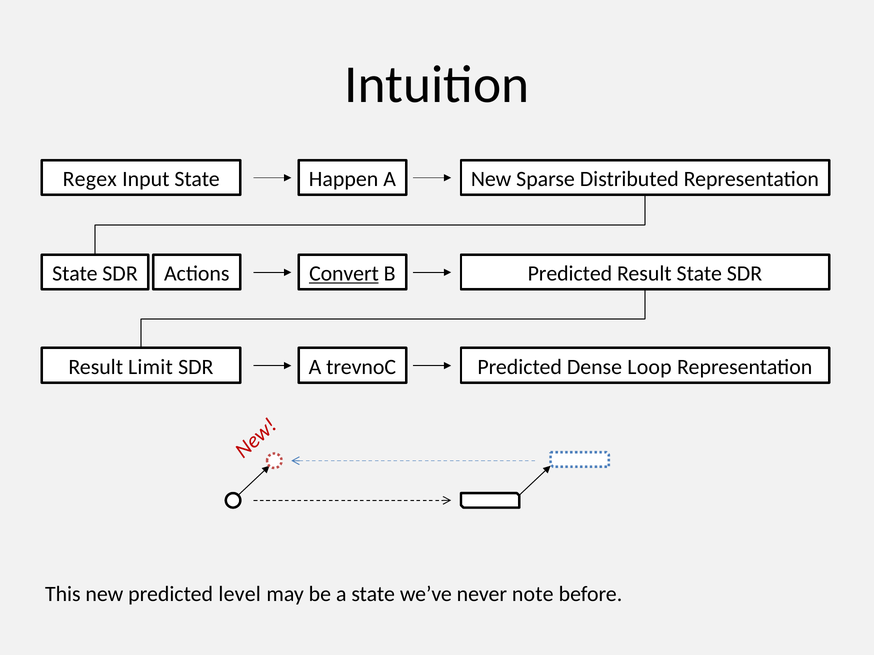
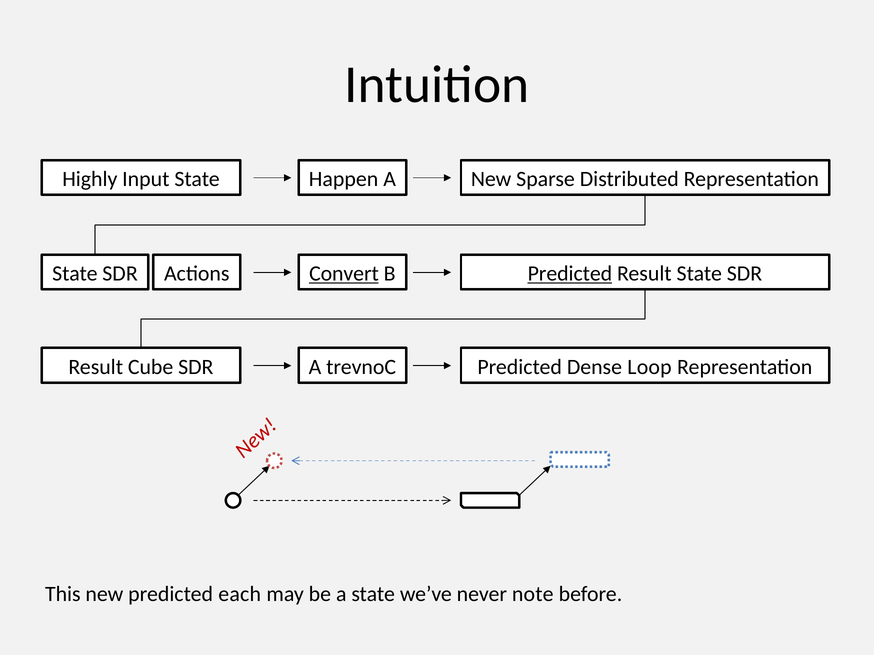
Regex: Regex -> Highly (90, 179)
Predicted underline: none -> present (570, 274)
Limit: Limit -> Cube (151, 367)
level: level -> each (240, 594)
